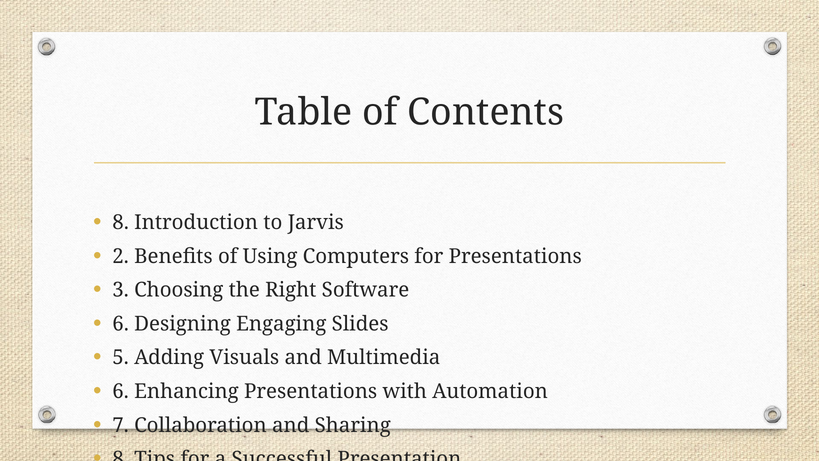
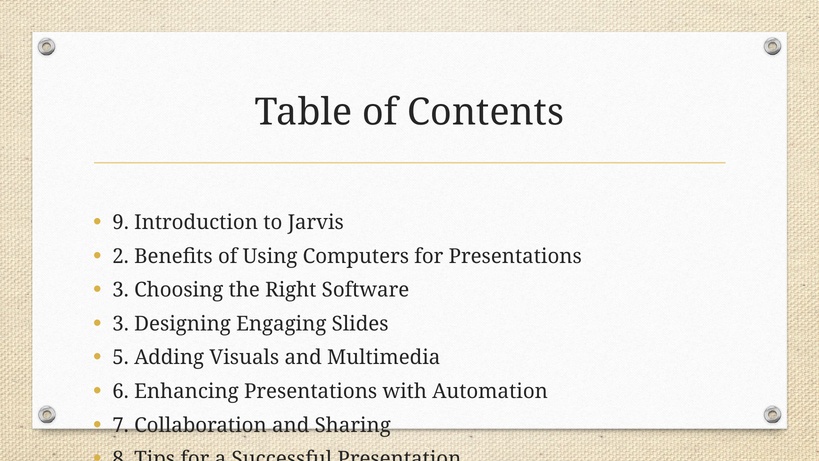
8: 8 -> 9 (121, 222)
6: 6 -> 3 (121, 324)
